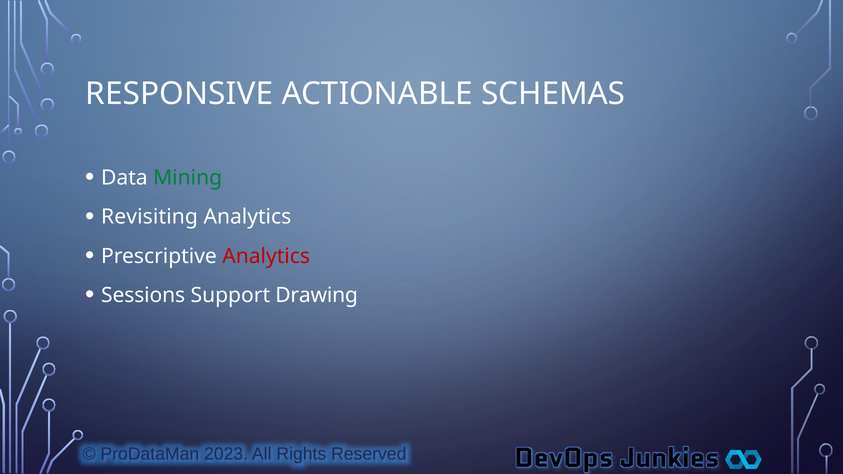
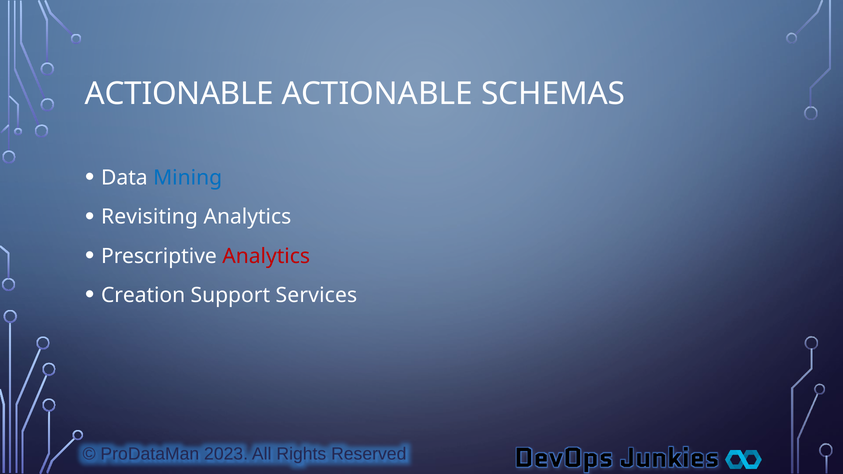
RESPONSIVE: RESPONSIVE -> ACTIONABLE (179, 94)
Mining colour: green -> blue (188, 178)
Sessions: Sessions -> Creation (143, 295)
Drawing: Drawing -> Services (316, 295)
